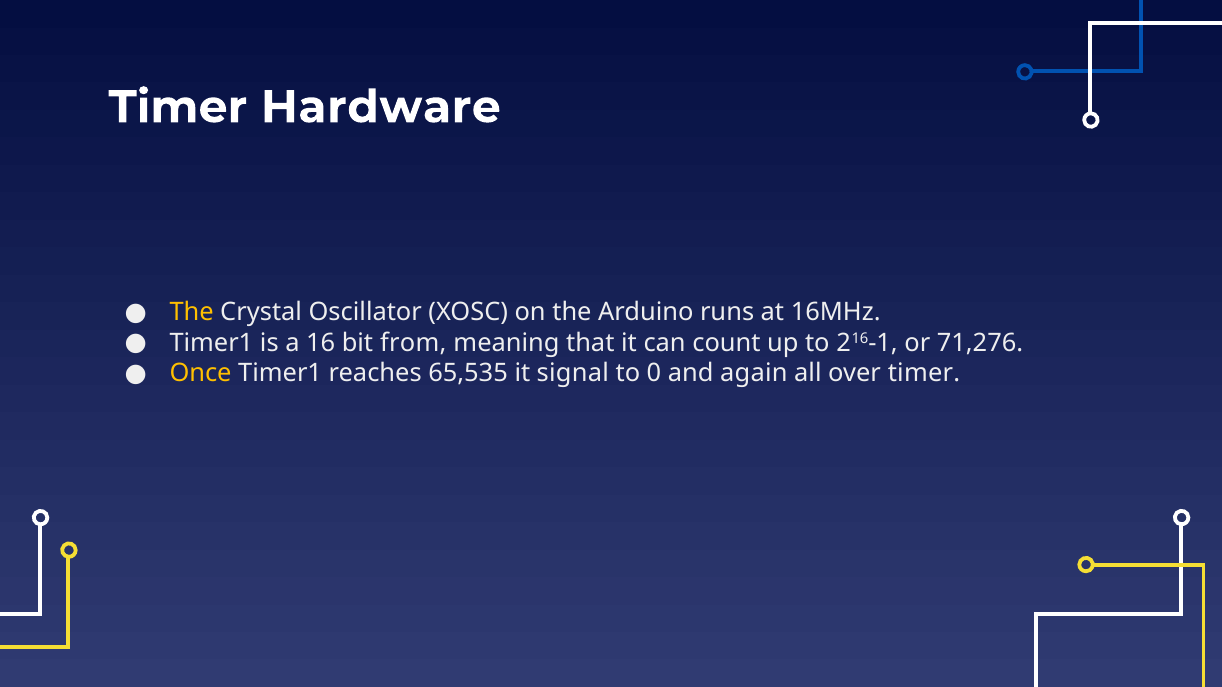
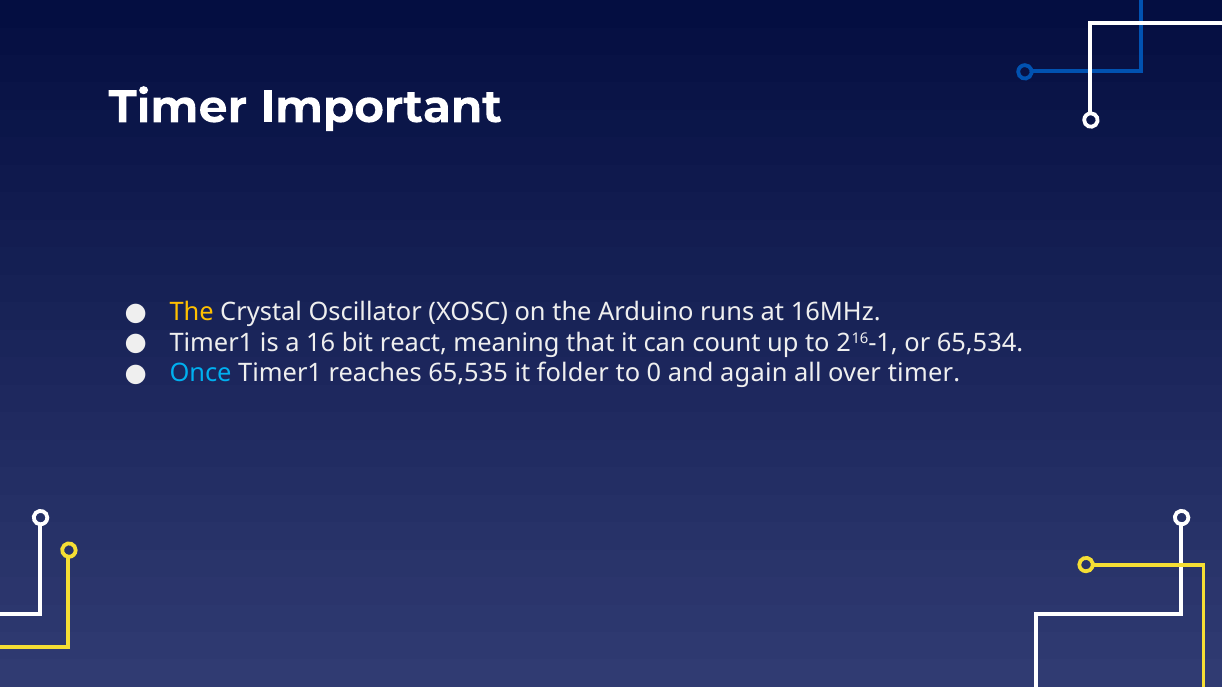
Hardware: Hardware -> Important (381, 107)
from: from -> react (413, 343)
71,276: 71,276 -> 65,534 (980, 343)
Once colour: yellow -> light blue (201, 373)
signal: signal -> folder (573, 373)
